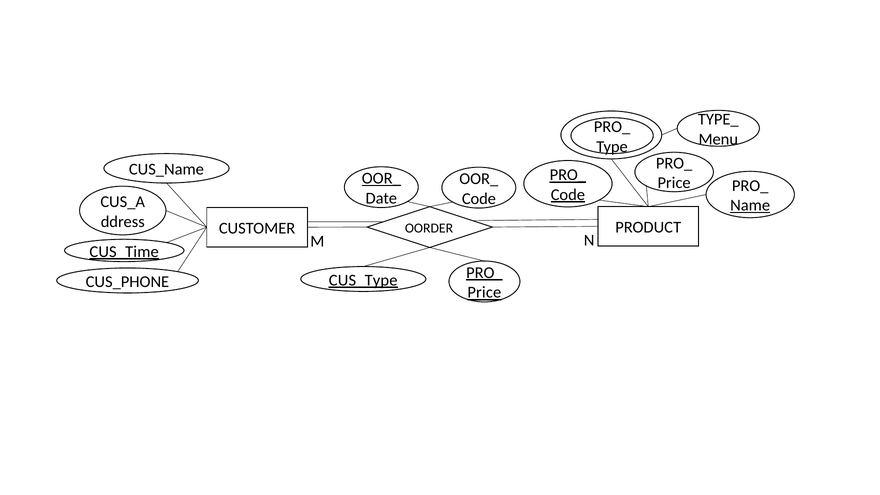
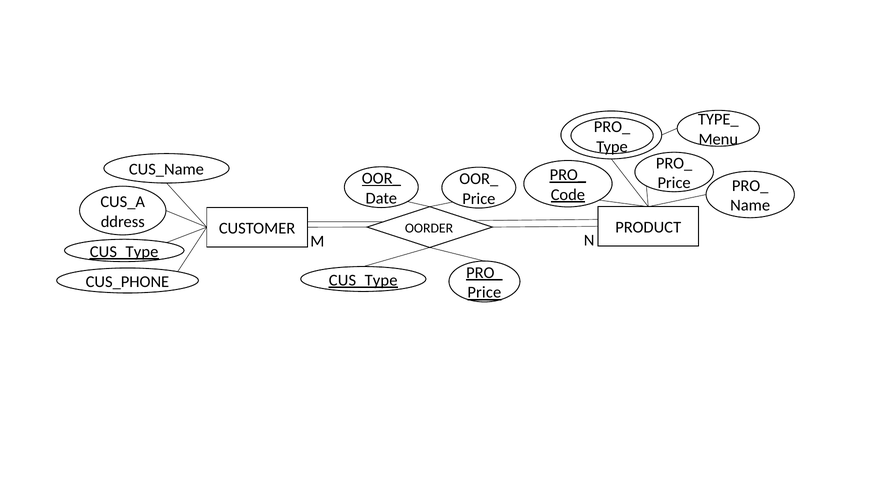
Code: Code -> Price (479, 199)
Name underline: present -> none (750, 206)
CUS_Time: CUS_Time -> CUS_Type (124, 252)
